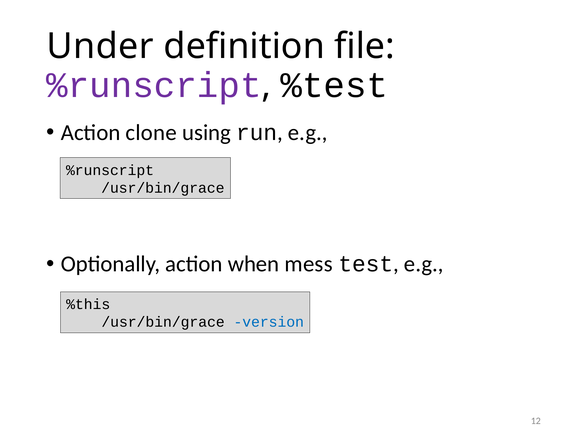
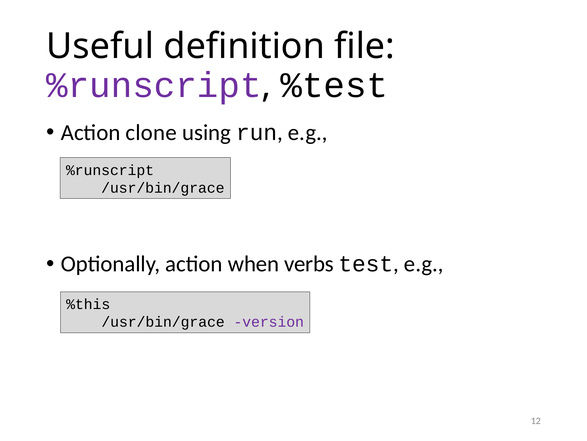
Under: Under -> Useful (100, 46)
mess: mess -> verbs (309, 264)
version colour: blue -> purple (269, 322)
